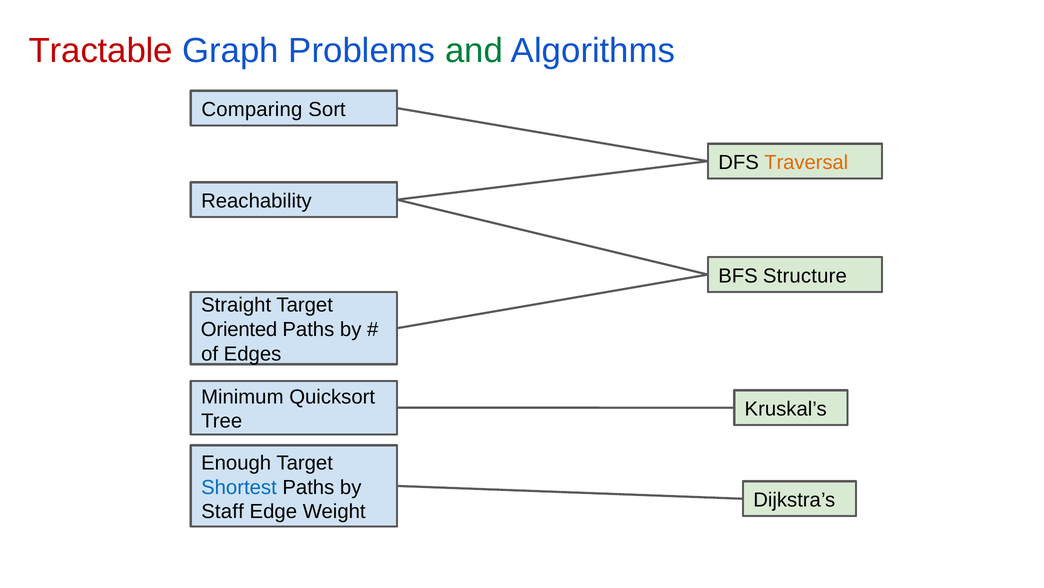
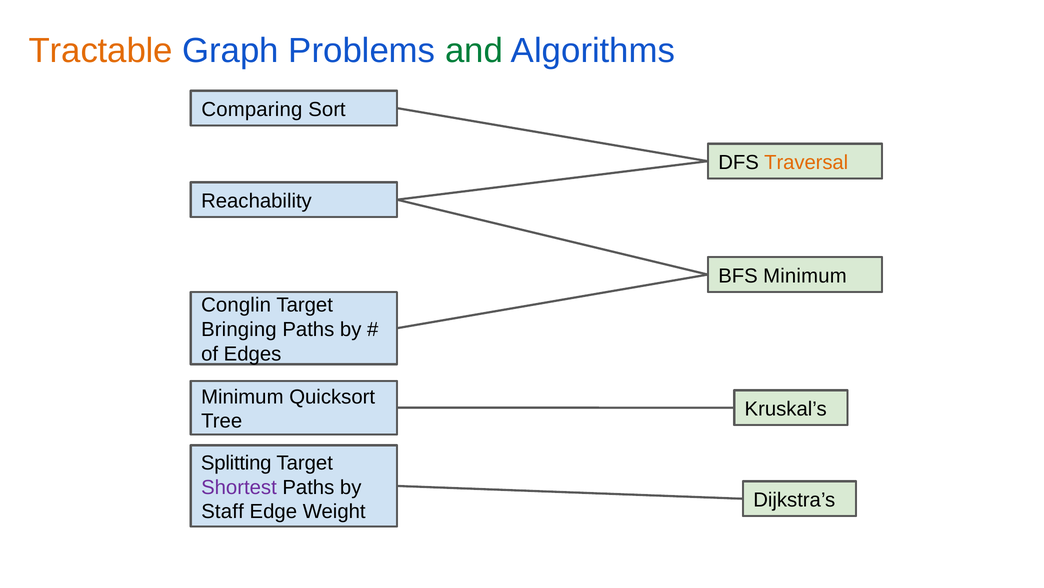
Tractable colour: red -> orange (101, 51)
BFS Structure: Structure -> Minimum (805, 276)
Straight: Straight -> Conglin (236, 305)
Oriented: Oriented -> Bringing (239, 329)
Enough: Enough -> Splitting (236, 462)
Shortest colour: blue -> purple (239, 487)
